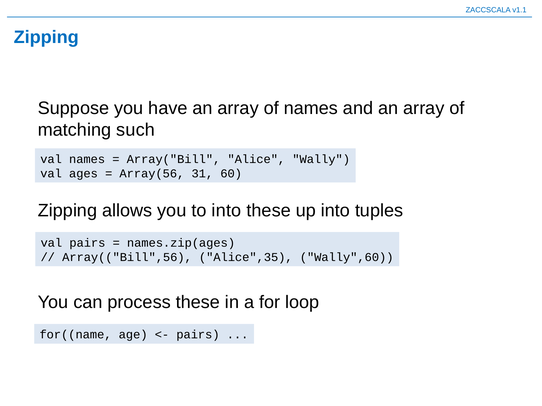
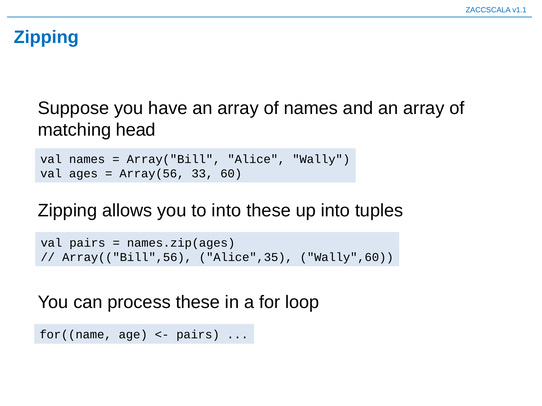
such: such -> head (136, 130)
31: 31 -> 33 (202, 174)
